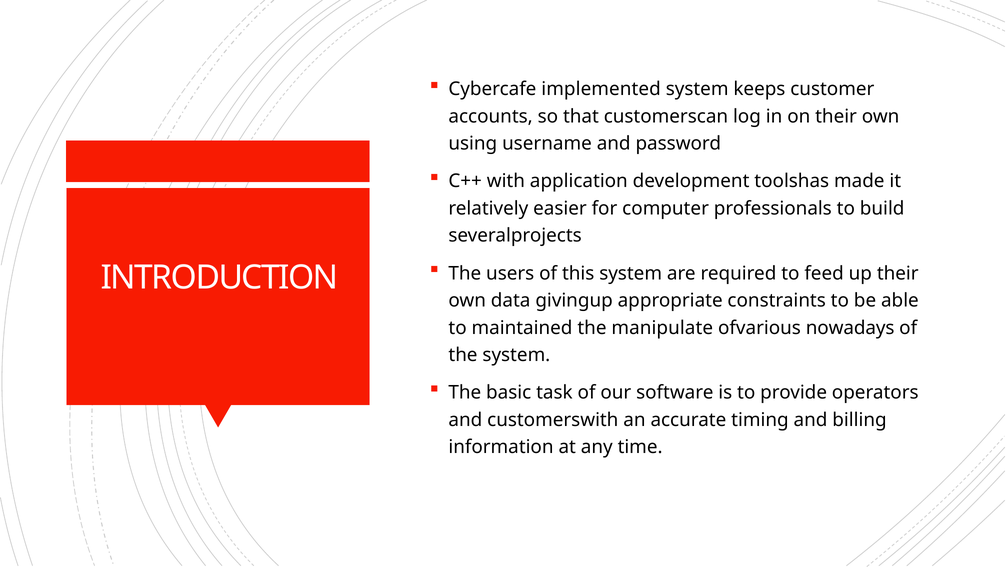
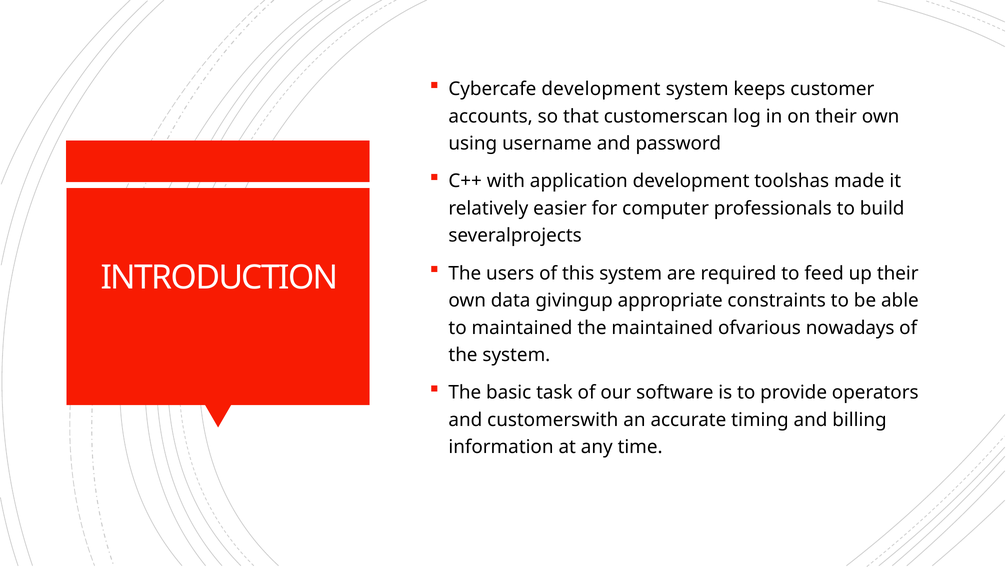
Cybercafe implemented: implemented -> development (601, 89)
the manipulate: manipulate -> maintained (662, 327)
